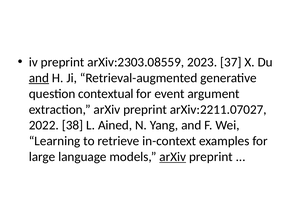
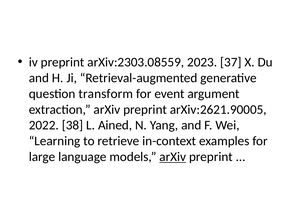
and underline: present -> none (39, 78)
contextual: contextual -> transform (106, 94)
arXiv:2211.07027: arXiv:2211.07027 -> arXiv:2621.90005 (218, 109)
